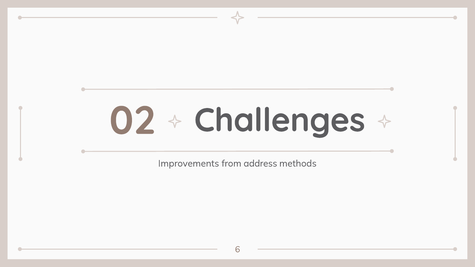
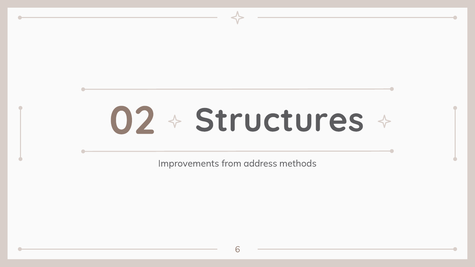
Challenges: Challenges -> Structures (279, 120)
